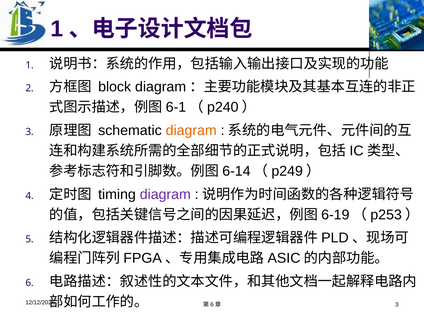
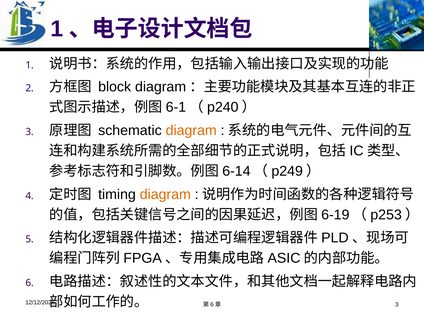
diagram colour: purple -> orange (165, 194)
